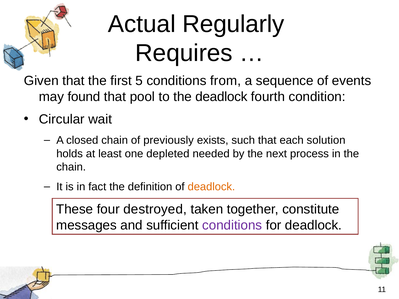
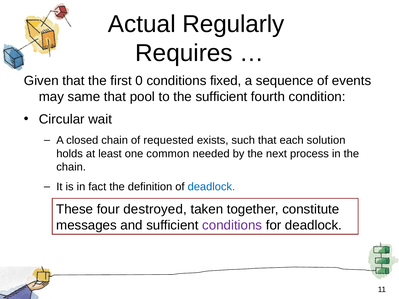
5: 5 -> 0 (139, 81)
from: from -> fixed (226, 81)
found: found -> same (84, 97)
the deadlock: deadlock -> sufficient (221, 97)
previously: previously -> requested (169, 140)
depleted: depleted -> common (168, 154)
deadlock colour: orange -> blue (211, 187)
